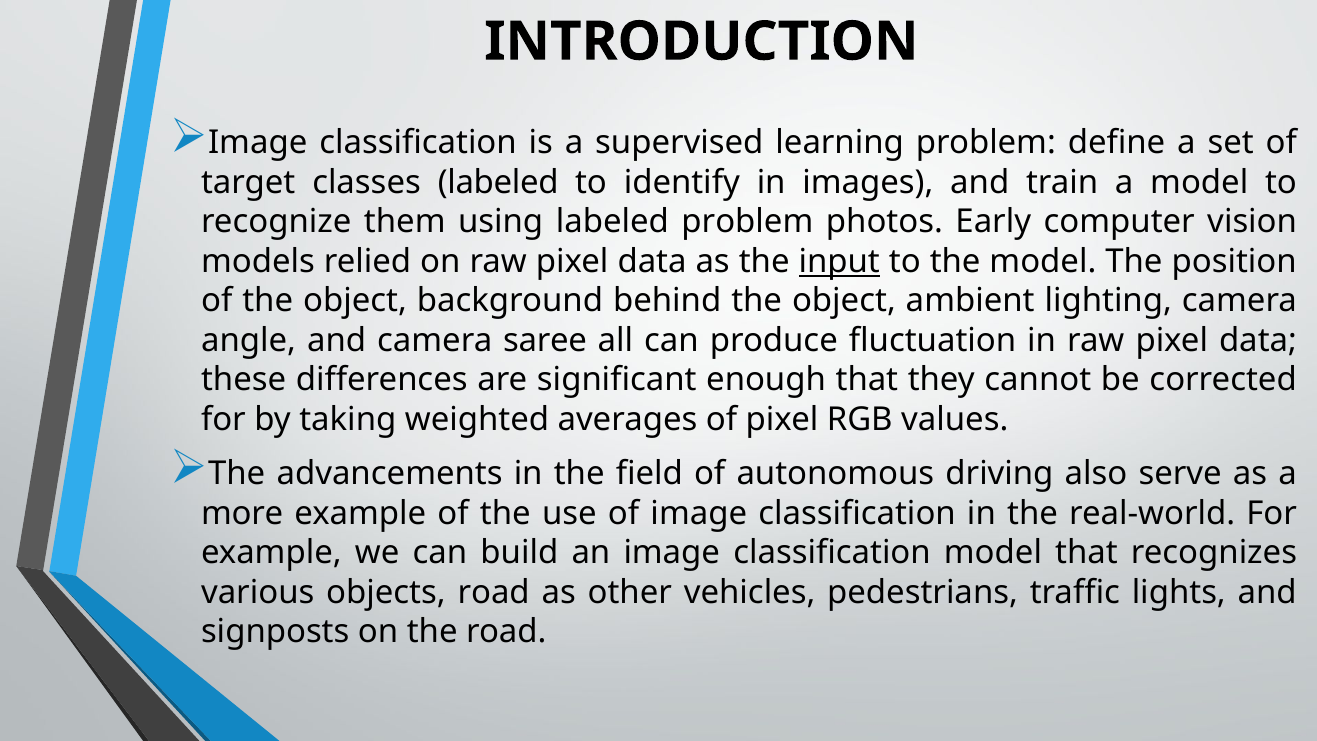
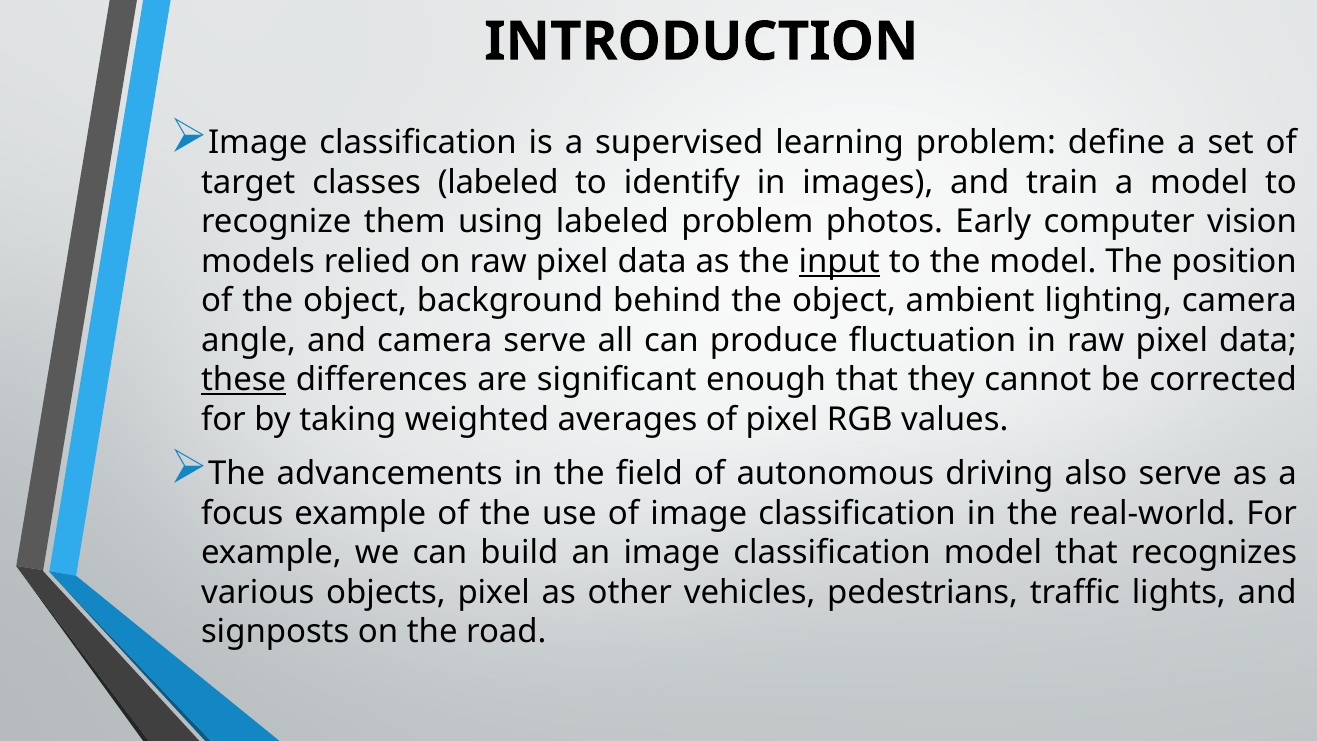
camera saree: saree -> serve (545, 340)
these underline: none -> present (244, 380)
more: more -> focus (242, 513)
objects road: road -> pixel (494, 592)
